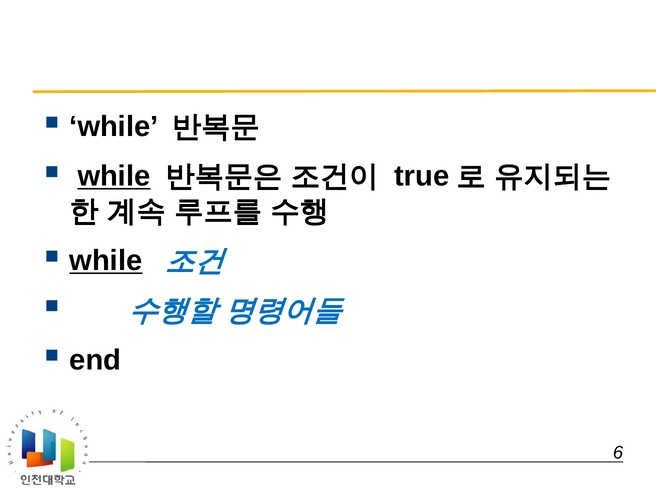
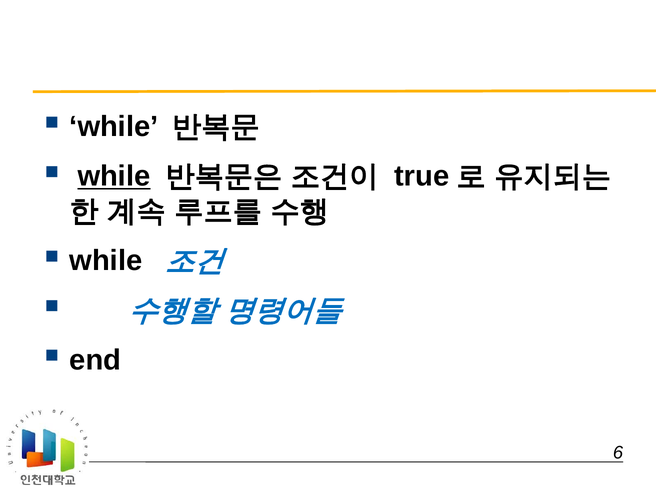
while underline: present -> none (106, 261)
